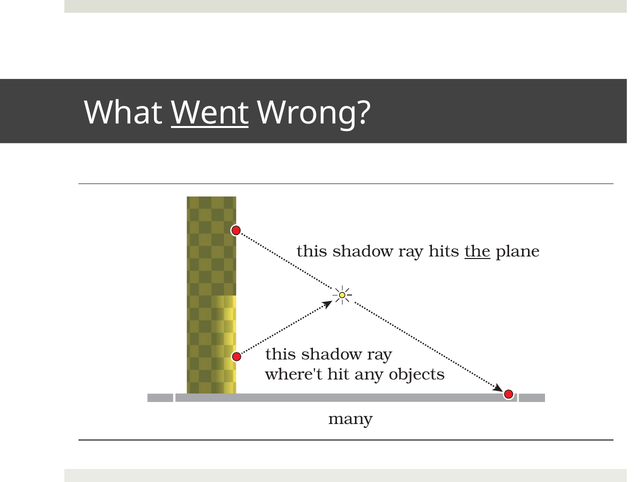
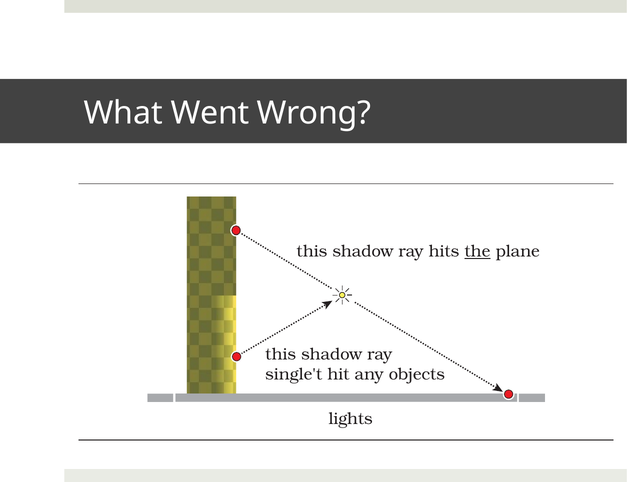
Went underline: present -> none (210, 113)
where't: where't -> single't (294, 374)
many: many -> lights (351, 419)
